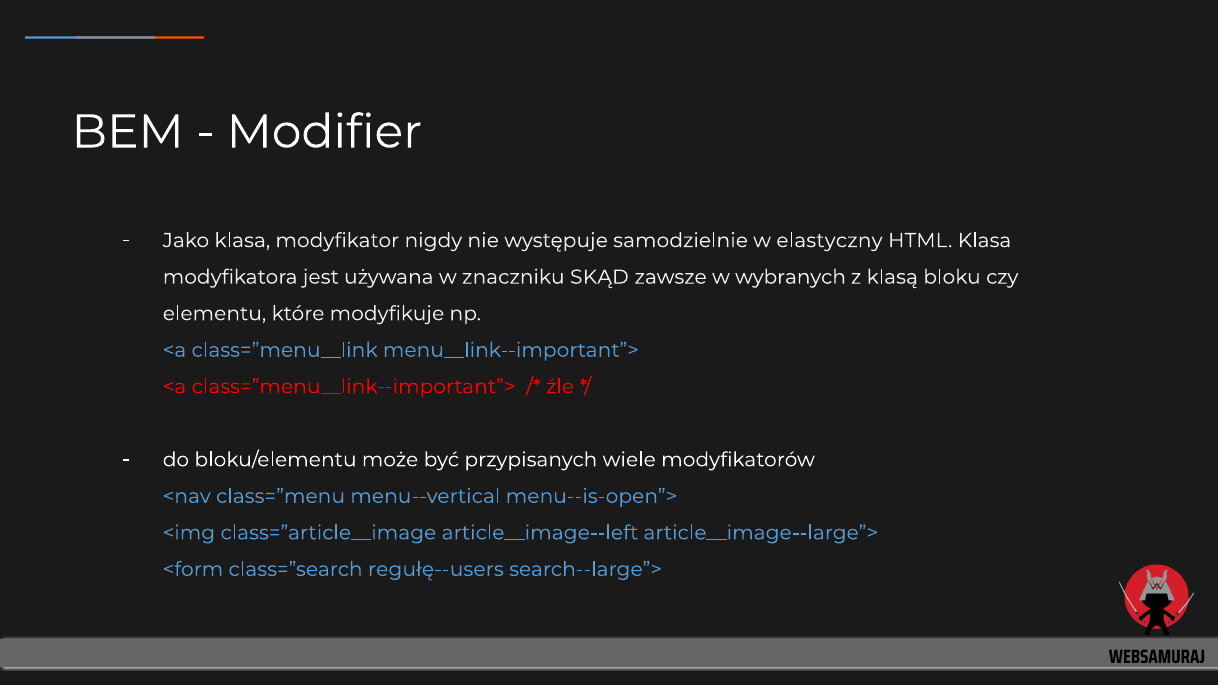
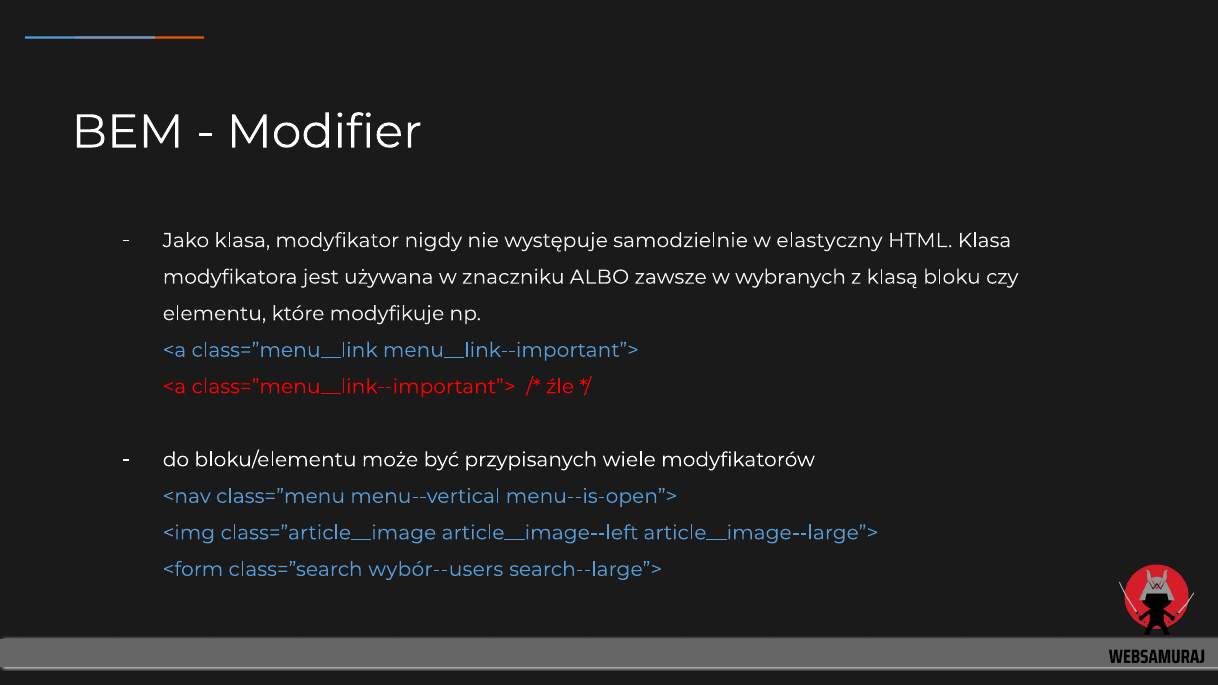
SKĄD: SKĄD -> ALBO (599, 277)
regułę--users: regułę--users -> wybór--users (436, 569)
